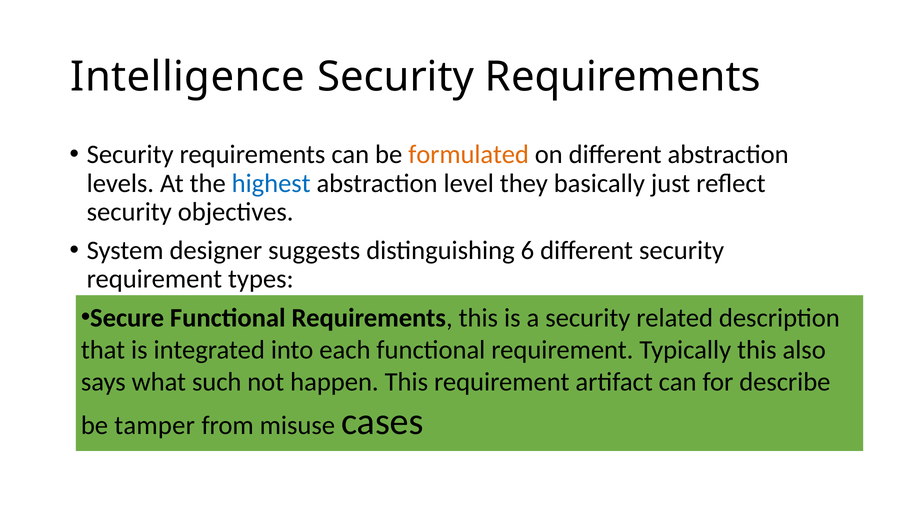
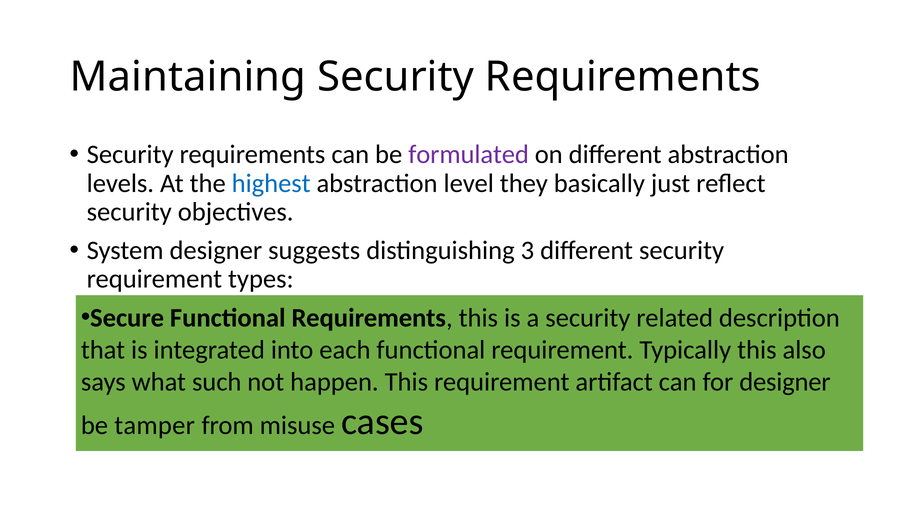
Intelligence: Intelligence -> Maintaining (188, 77)
formulated colour: orange -> purple (469, 154)
6: 6 -> 3 (527, 250)
for describe: describe -> designer (785, 382)
